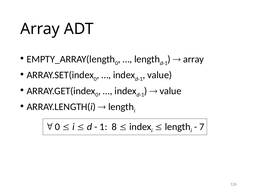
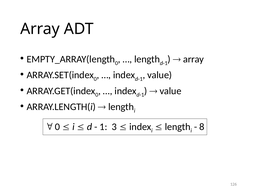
8: 8 -> 3 (114, 127)
7: 7 -> 8 (202, 127)
